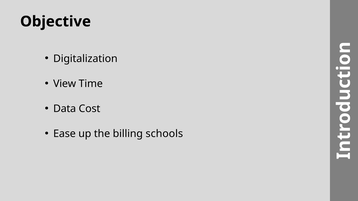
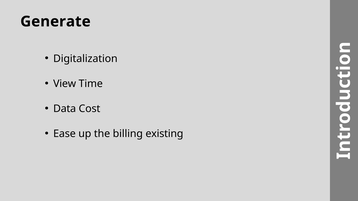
Objective: Objective -> Generate (55, 22)
schools: schools -> existing (164, 134)
